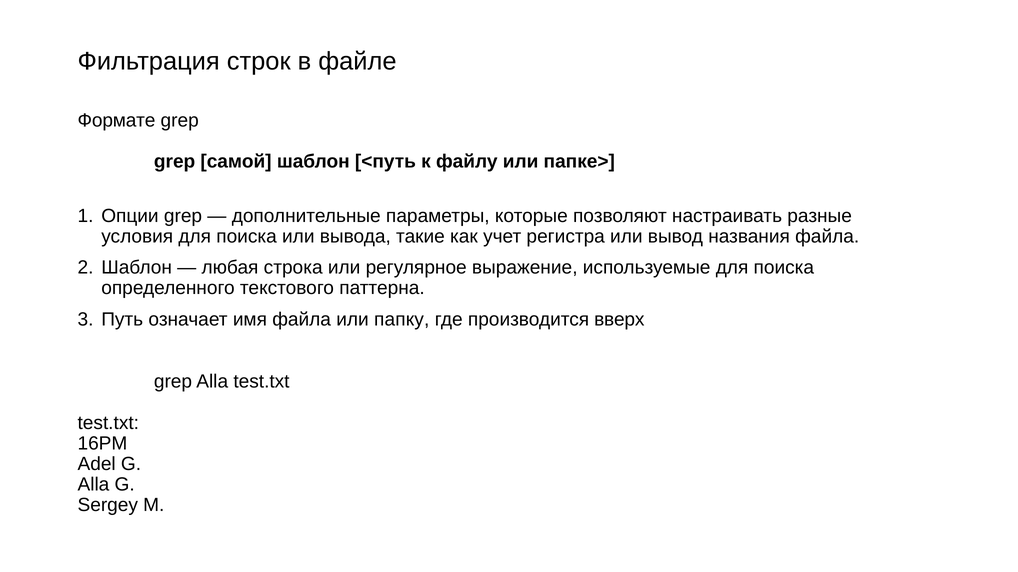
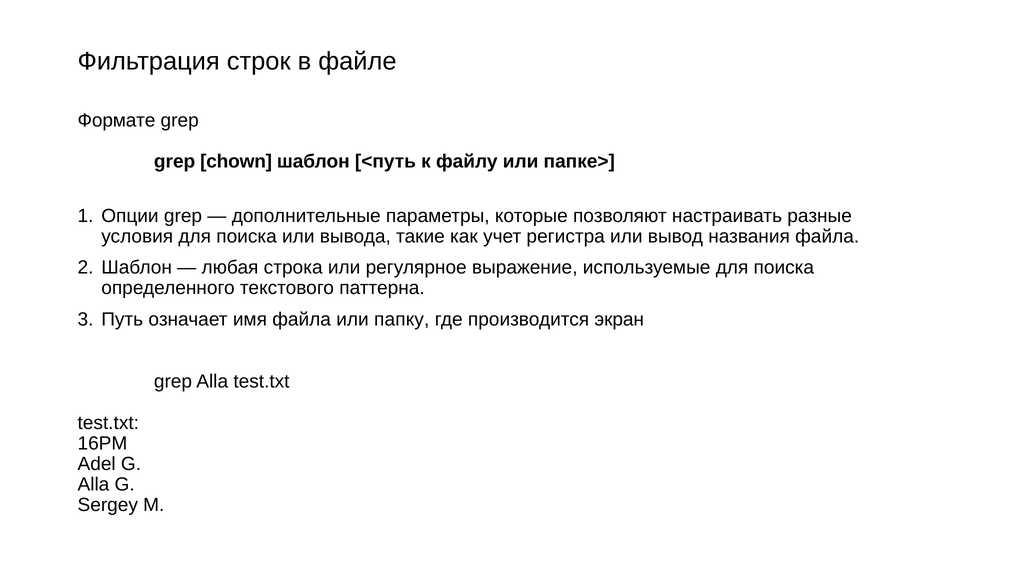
самой: самой -> chown (236, 162)
вверх: вверх -> экран (619, 320)
